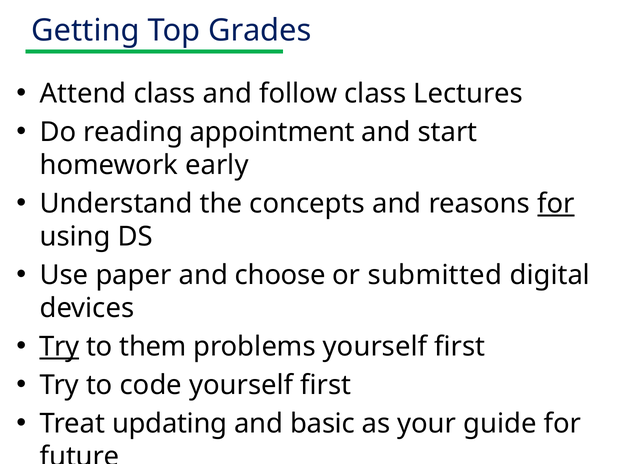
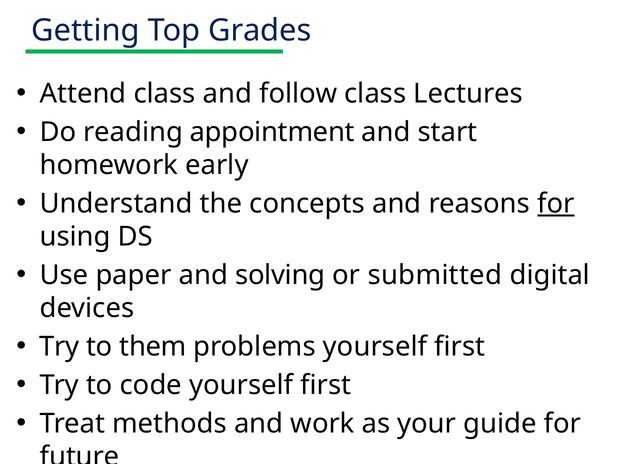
choose: choose -> solving (280, 275)
Try underline: present -> none (59, 346)
updating: updating -> methods (170, 423)
basic: basic -> work (323, 423)
